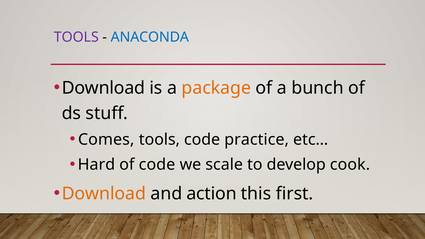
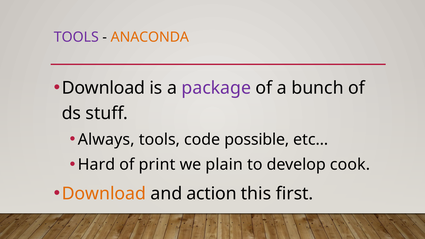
ANACONDA colour: blue -> orange (150, 37)
package colour: orange -> purple (216, 88)
Comes: Comes -> Always (106, 140)
practice: practice -> possible (257, 140)
of code: code -> print (157, 165)
scale: scale -> plain (224, 165)
